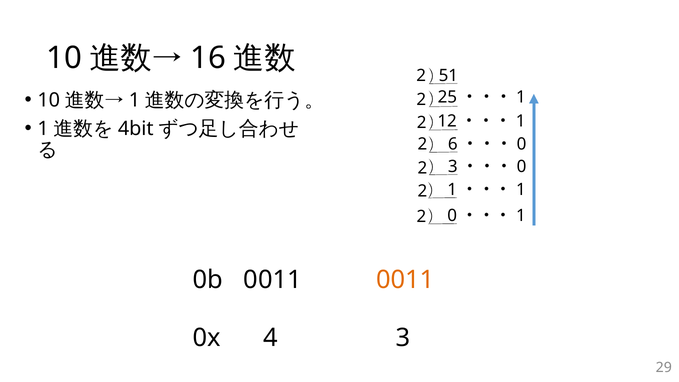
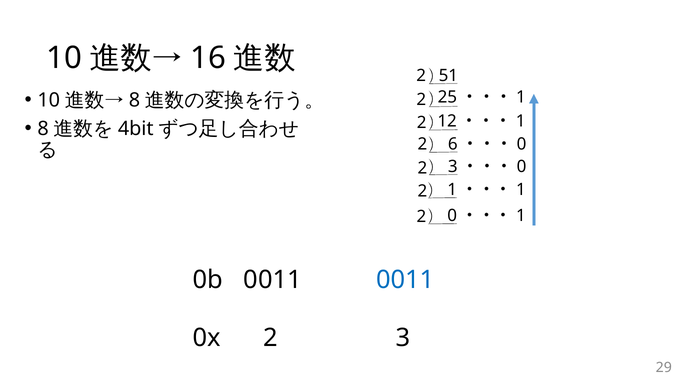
1: 1 -> 8 (134, 100)
1: 1 -> 8 (43, 129)
0011 colour: orange -> blue (405, 280)
0x 4: 4 -> 2 (271, 338)
